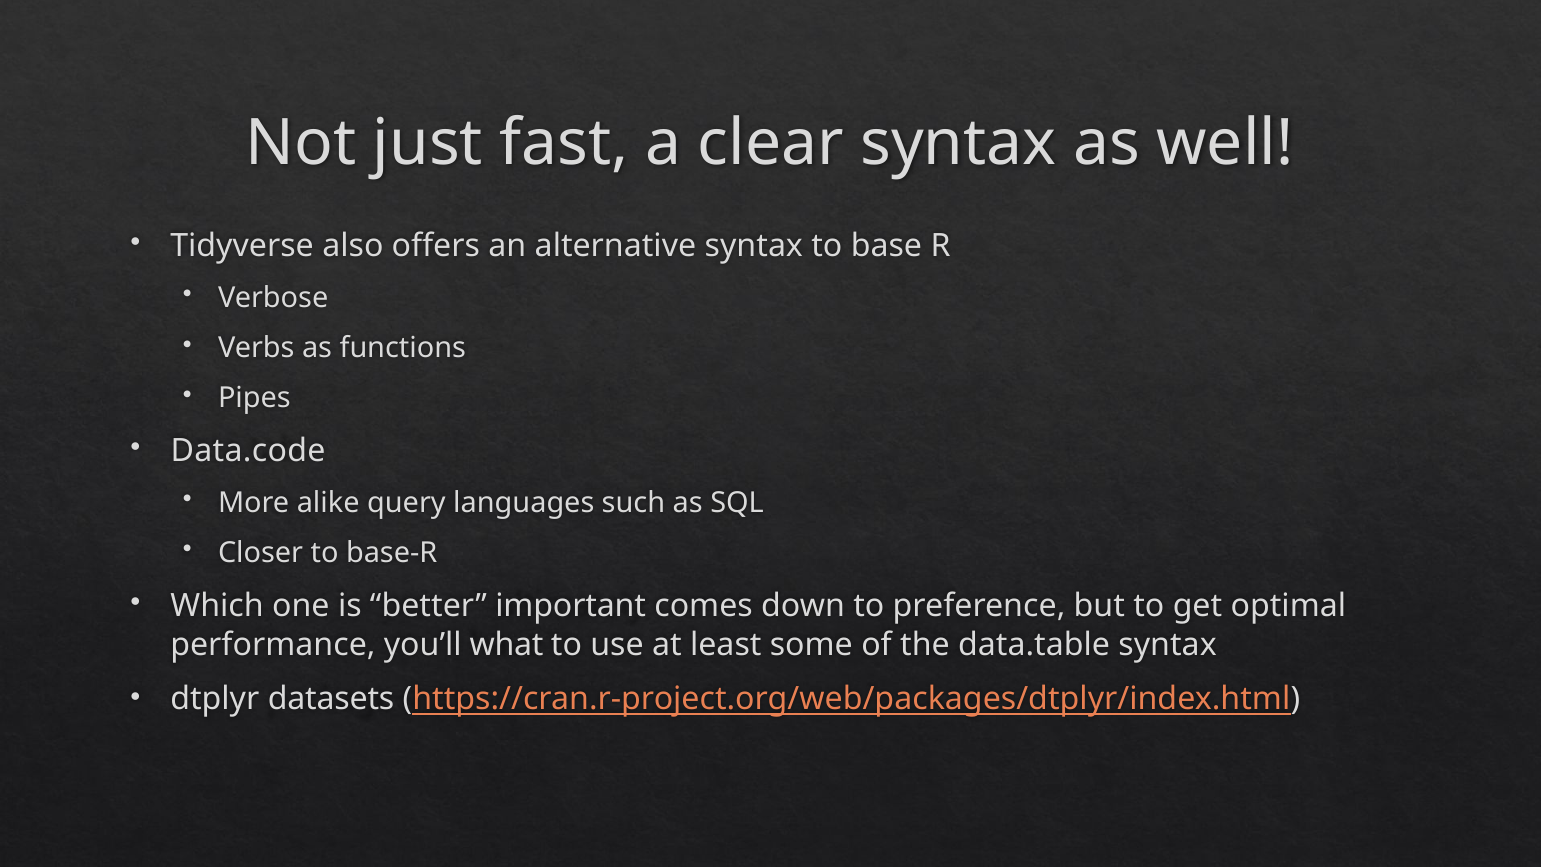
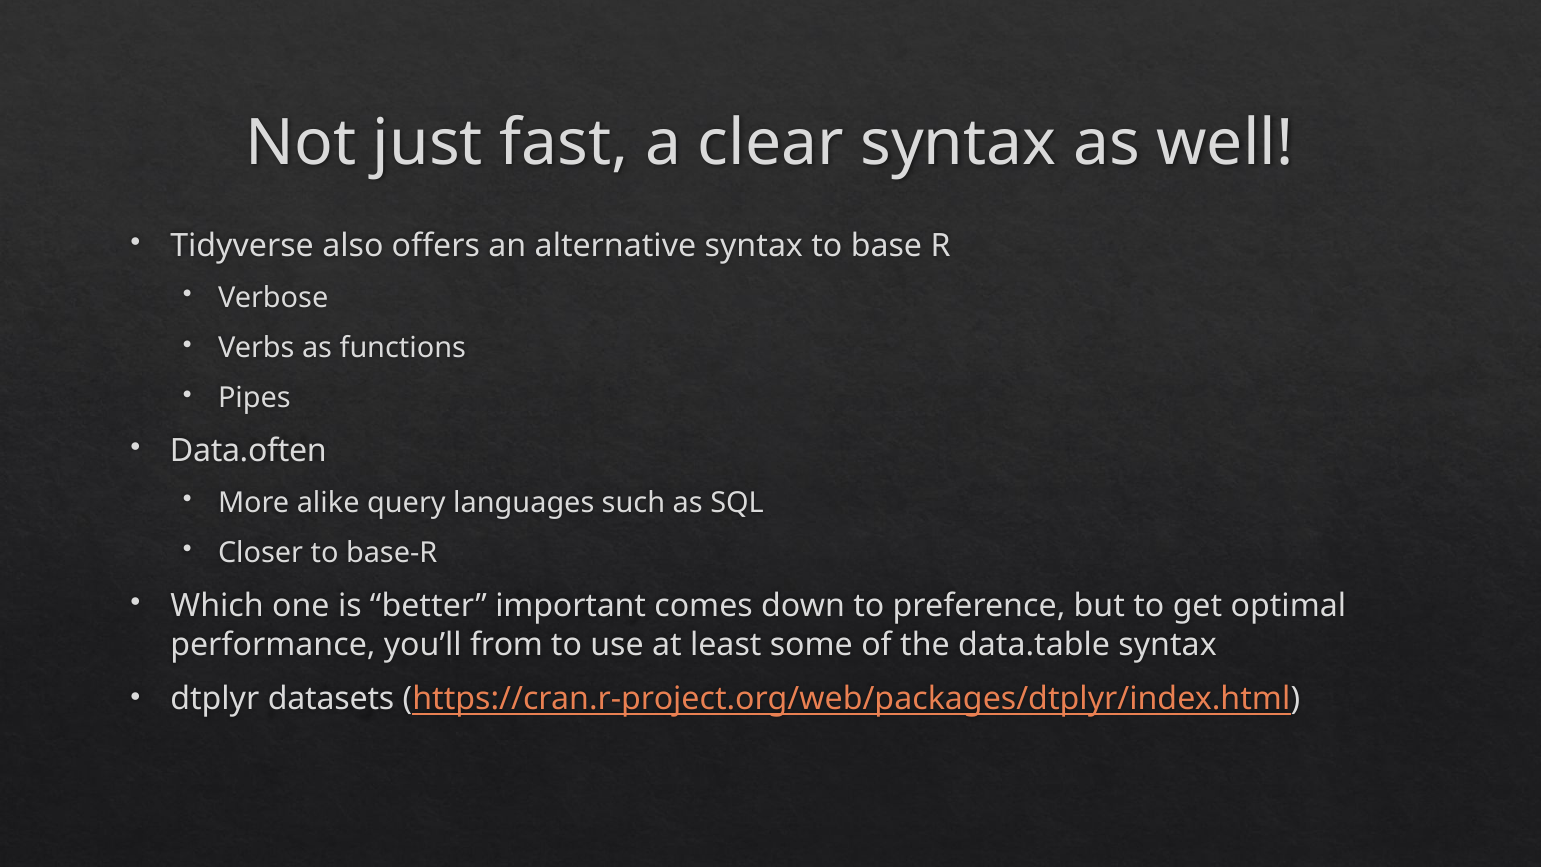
Data.code: Data.code -> Data.often (248, 451)
what: what -> from (506, 644)
